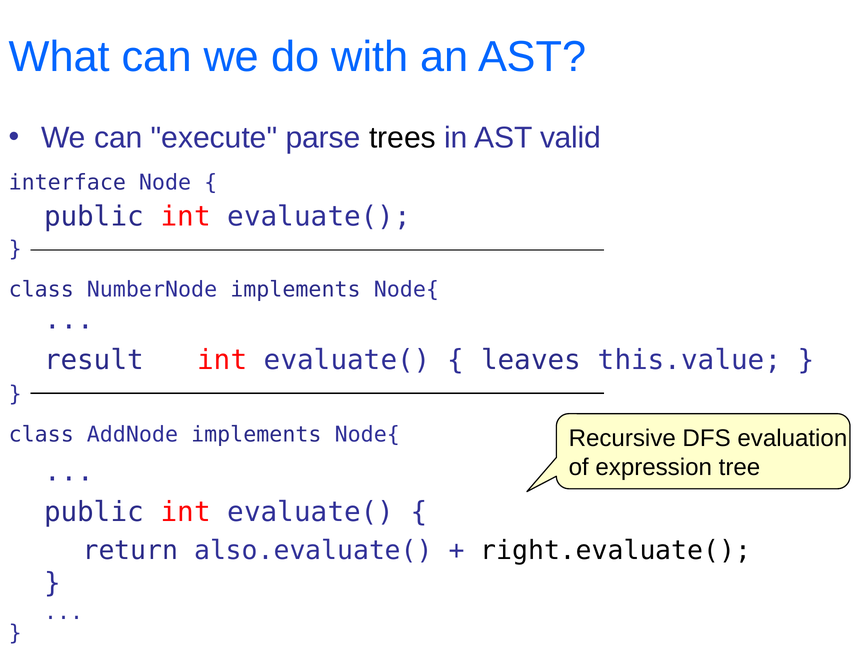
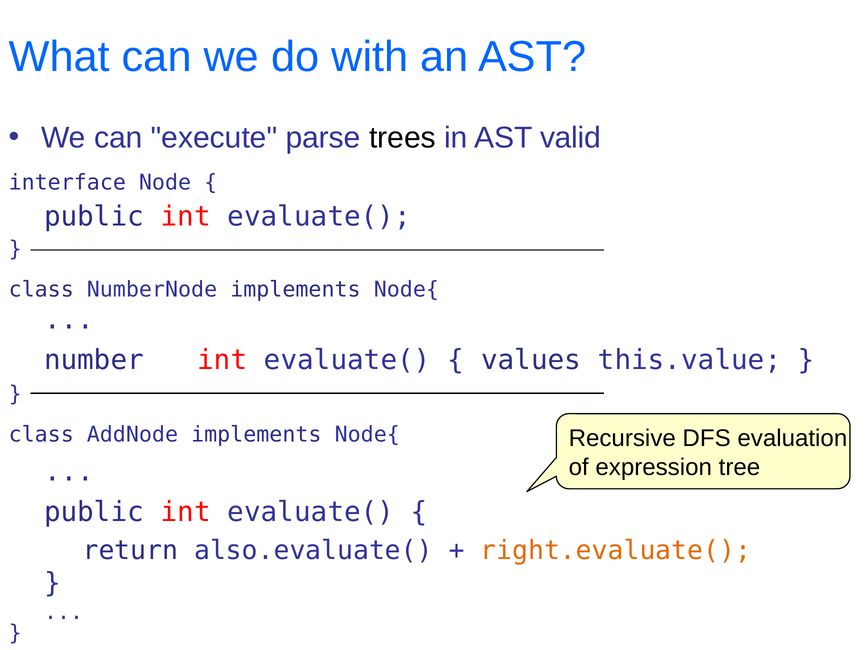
result: result -> number (94, 360)
leaves: leaves -> values (531, 360)
right.evaluate( colour: black -> orange (616, 551)
